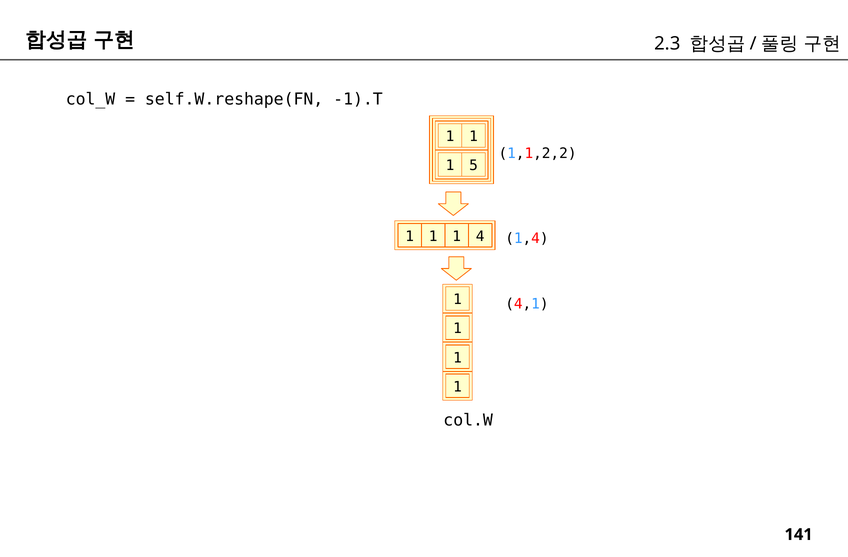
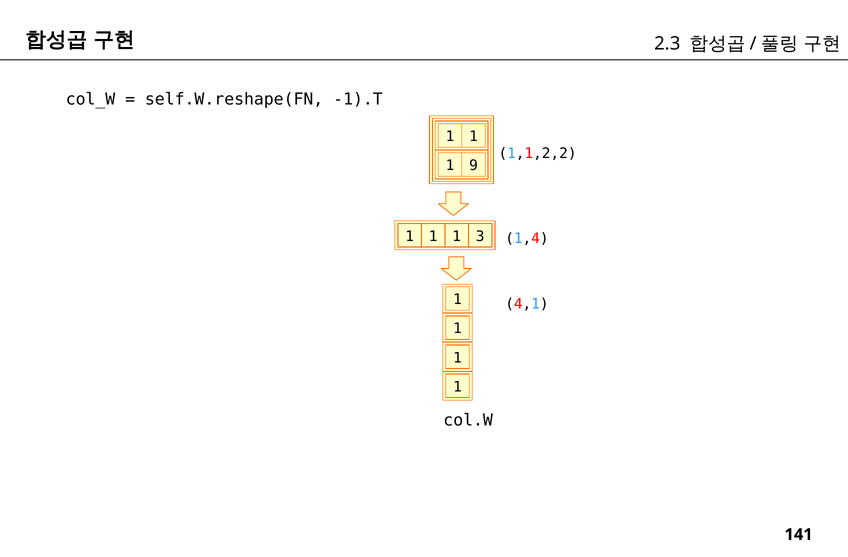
5: 5 -> 9 (474, 166)
4: 4 -> 3 (480, 236)
